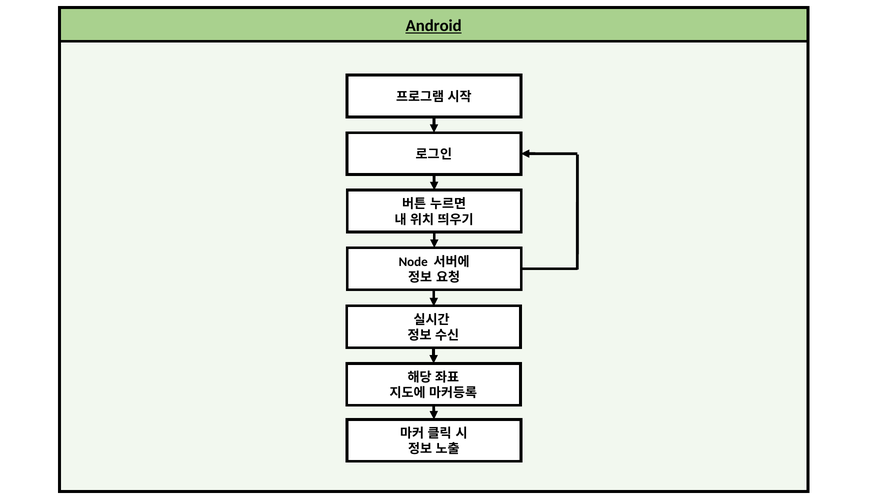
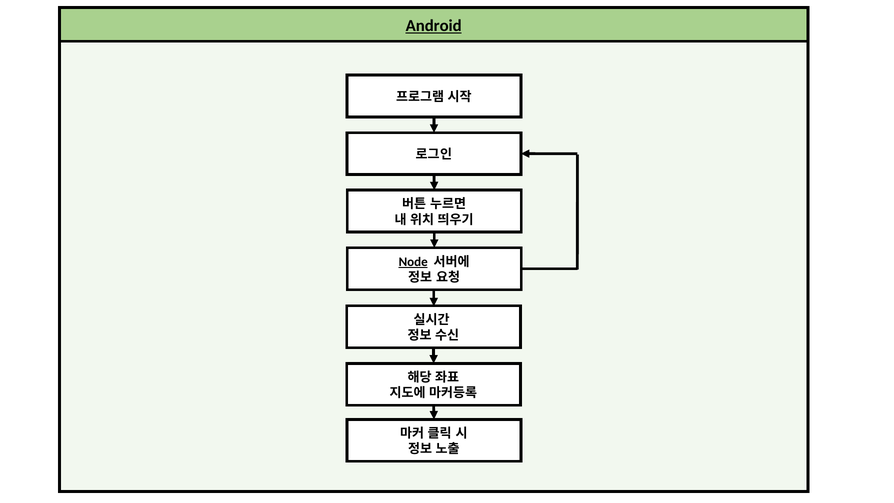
Node underline: none -> present (413, 262)
